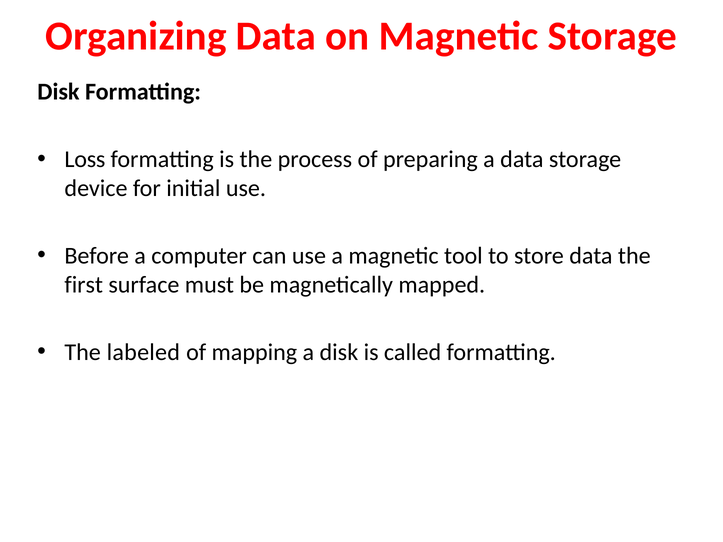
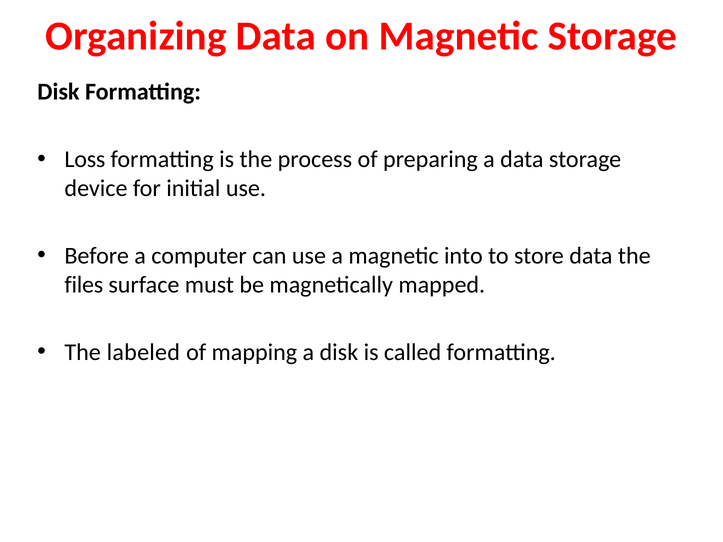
tool: tool -> into (463, 256)
first: first -> files (84, 285)
